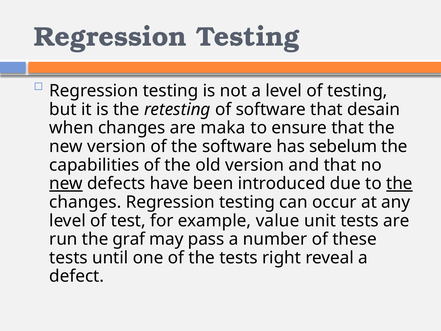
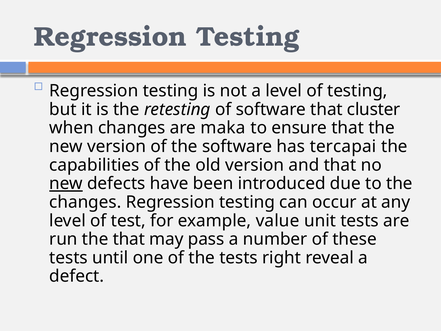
desain: desain -> cluster (374, 109)
sebelum: sebelum -> tercapai (343, 146)
the underline: present -> none (399, 183)
the graf: graf -> that (129, 239)
